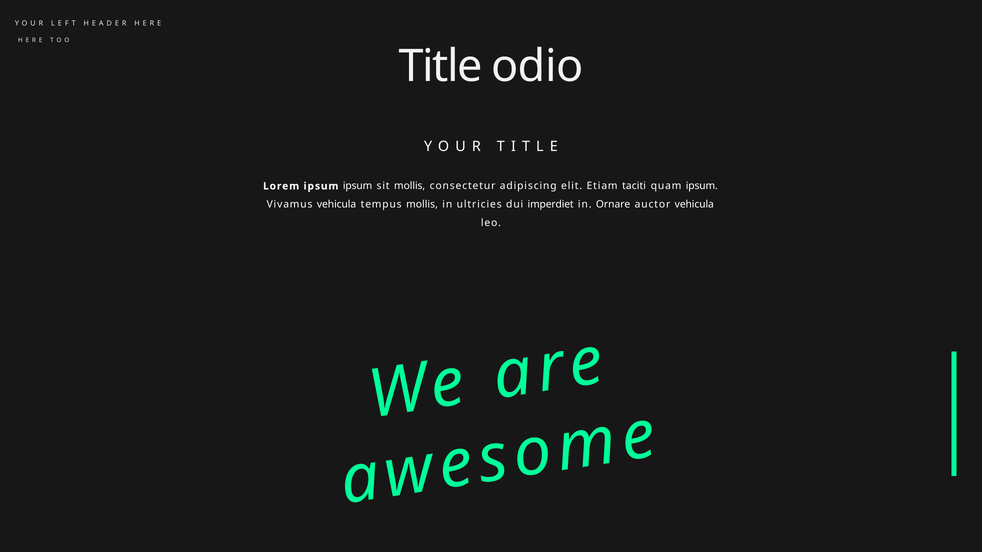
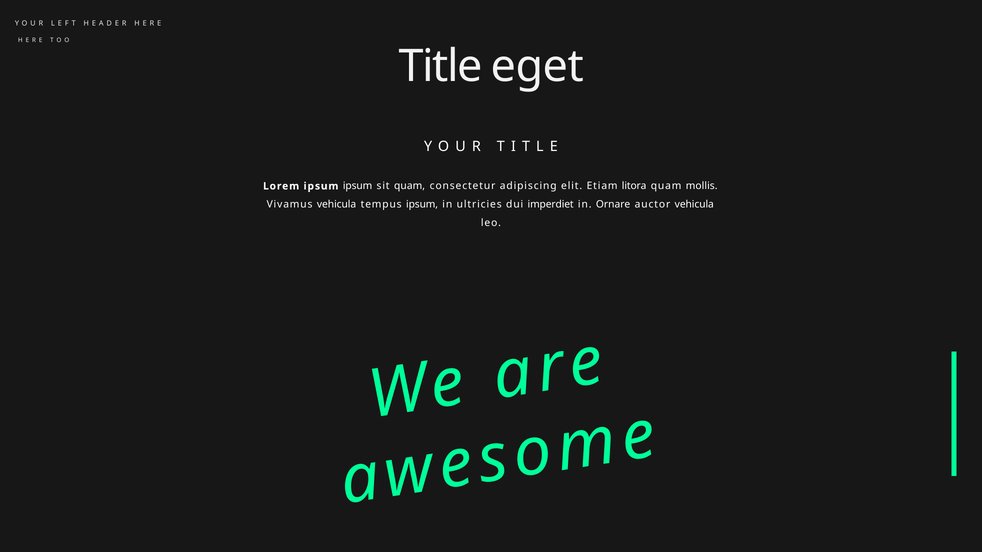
odio: odio -> eget (537, 67)
sit mollis: mollis -> quam (410, 186)
taciti: taciti -> litora (634, 186)
quam ipsum: ipsum -> mollis (702, 186)
tempus mollis: mollis -> ipsum (422, 205)
